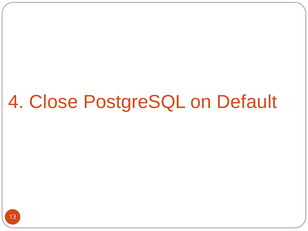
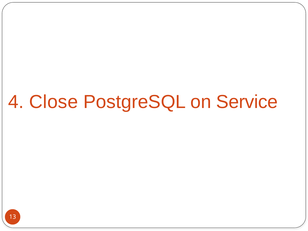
Default: Default -> Service (247, 102)
